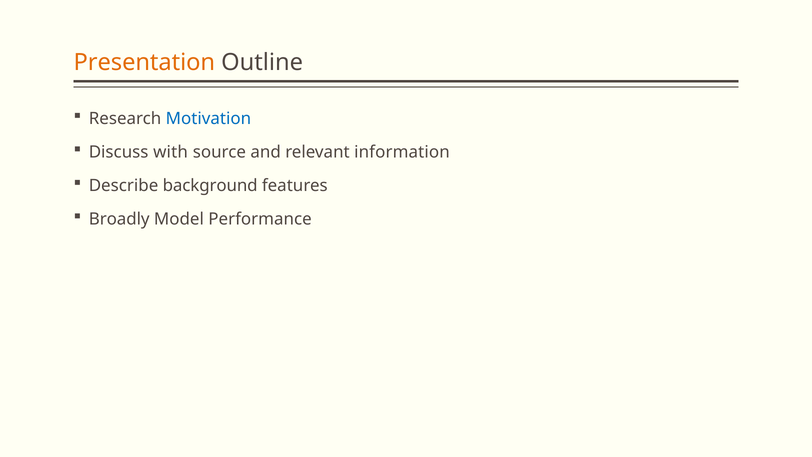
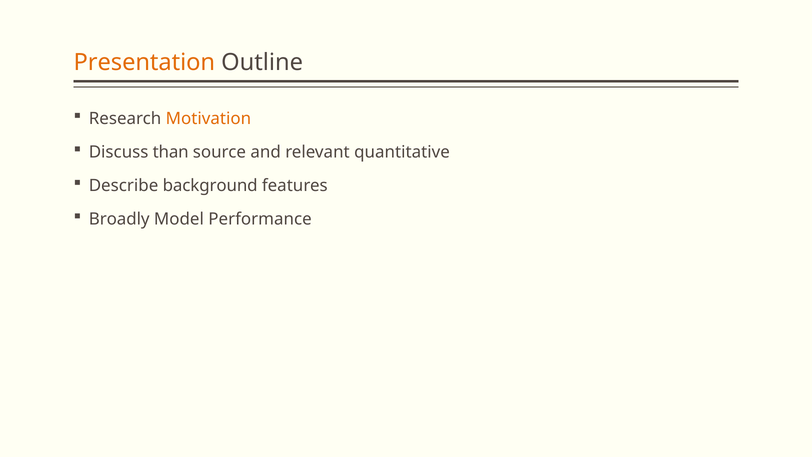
Motivation colour: blue -> orange (208, 119)
with: with -> than (171, 152)
information: information -> quantitative (402, 152)
